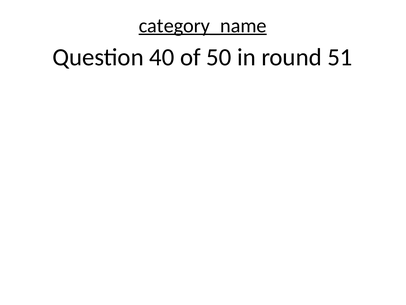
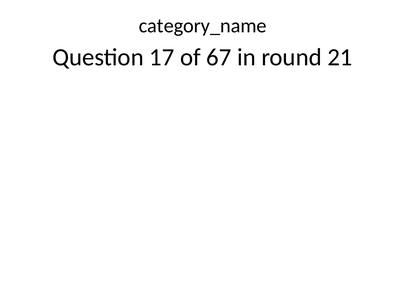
category_name underline: present -> none (203, 26)
40: 40 -> 17 (162, 57)
50: 50 -> 67 (219, 57)
51: 51 -> 21 (340, 57)
